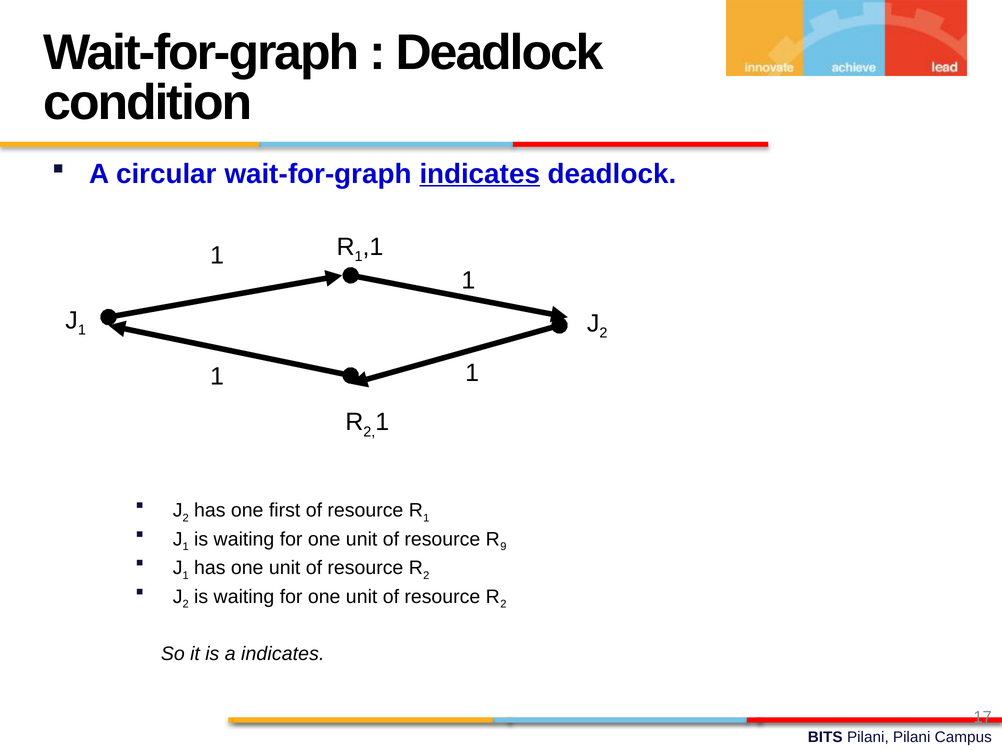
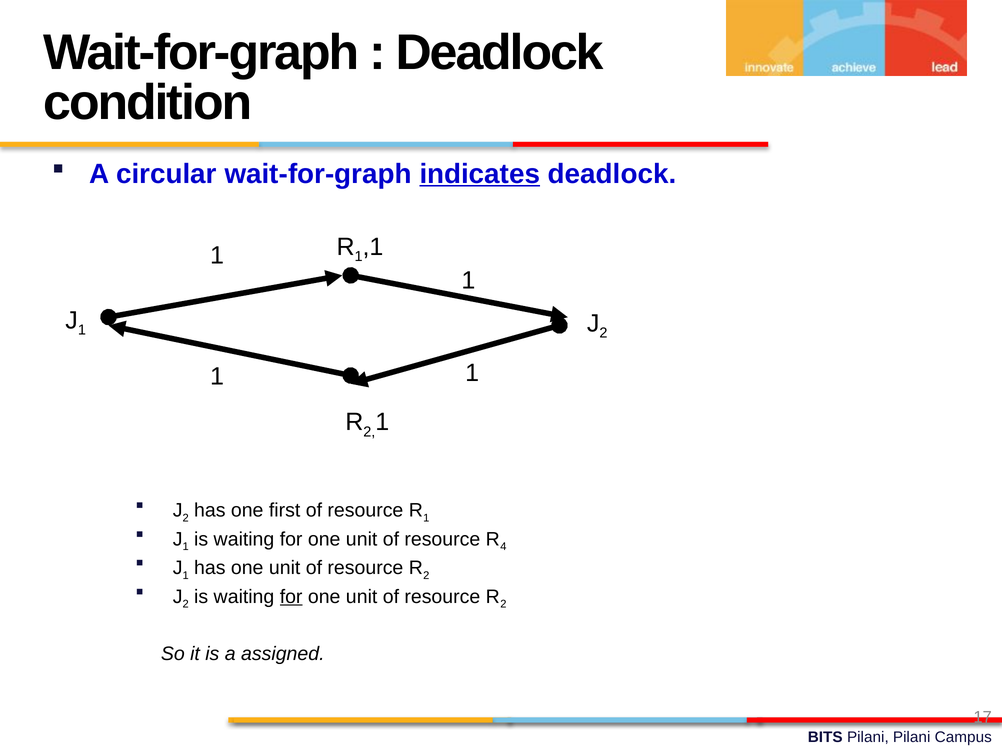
9: 9 -> 4 (503, 547)
for underline: none -> present (291, 597)
a indicates: indicates -> assigned (283, 654)
